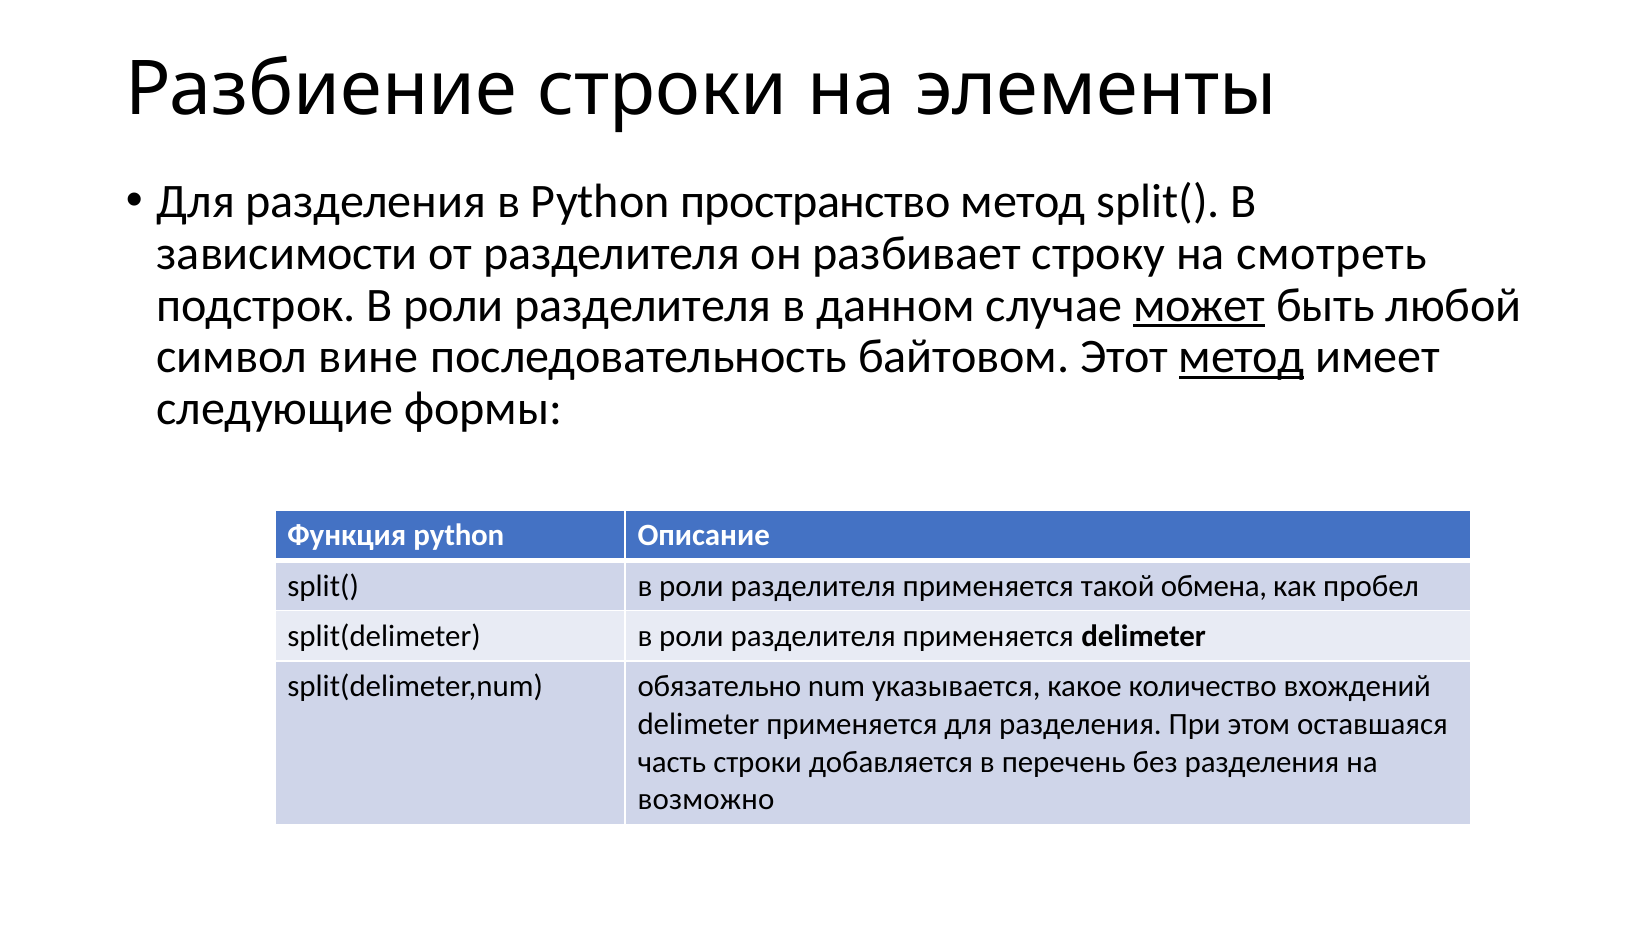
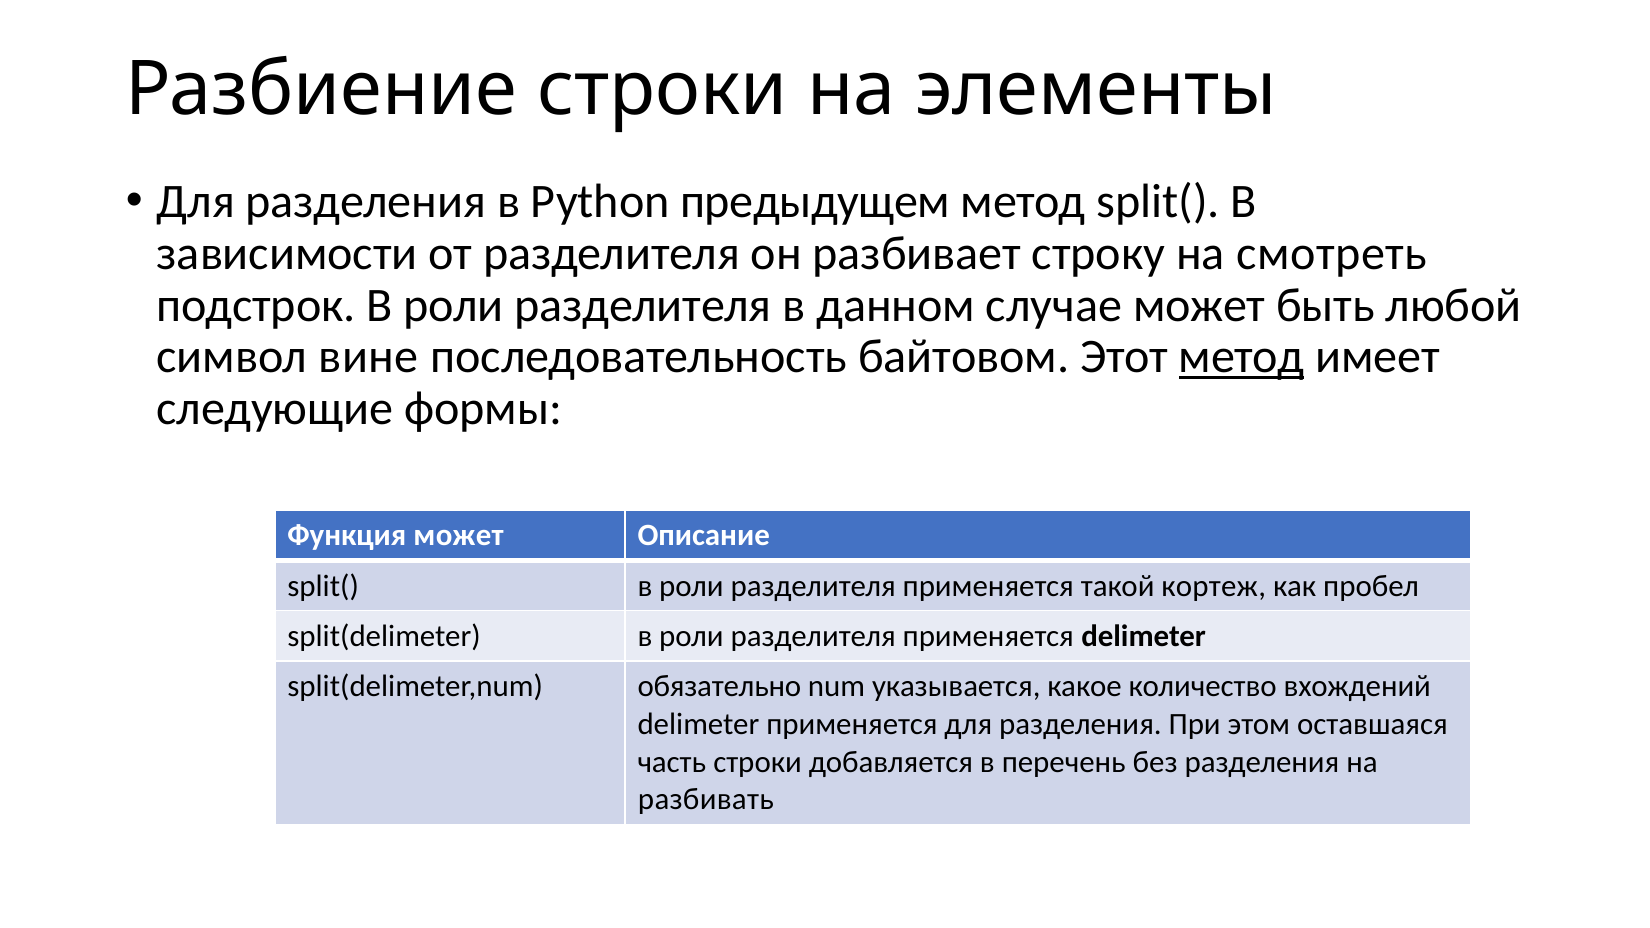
пространство: пространство -> предыдущем (815, 201)
может underline: present -> none (1199, 305)
Функция python: python -> может (459, 536)
обмена: обмена -> кортеж (1214, 586)
возможно: возможно -> разбивать (706, 800)
